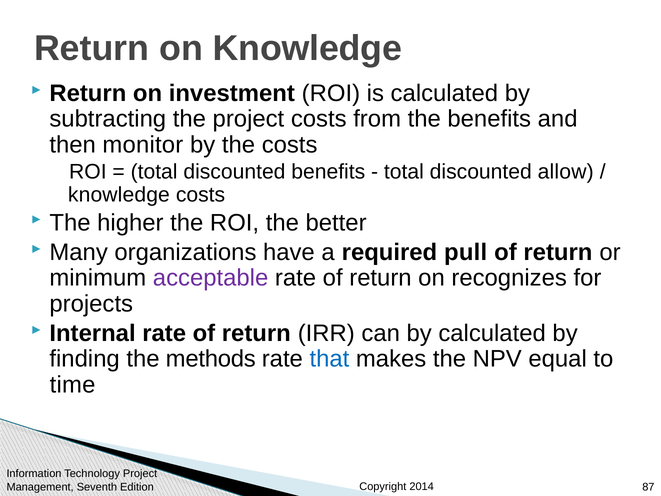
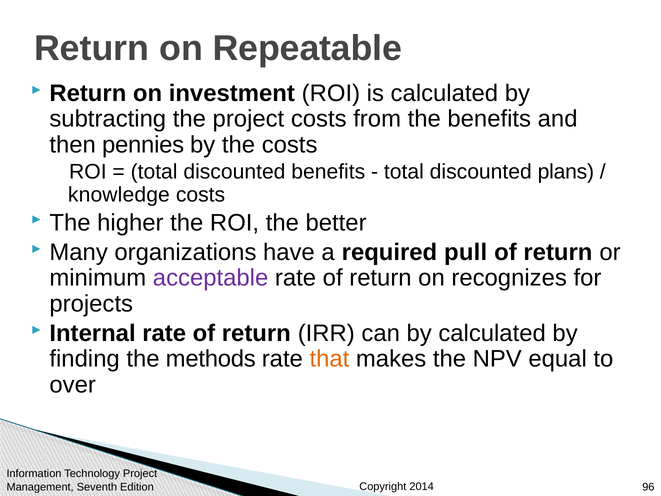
on Knowledge: Knowledge -> Repeatable (307, 48)
monitor: monitor -> pennies (143, 145)
allow: allow -> plans (566, 172)
that colour: blue -> orange (329, 359)
time: time -> over (73, 385)
87: 87 -> 96 (648, 487)
